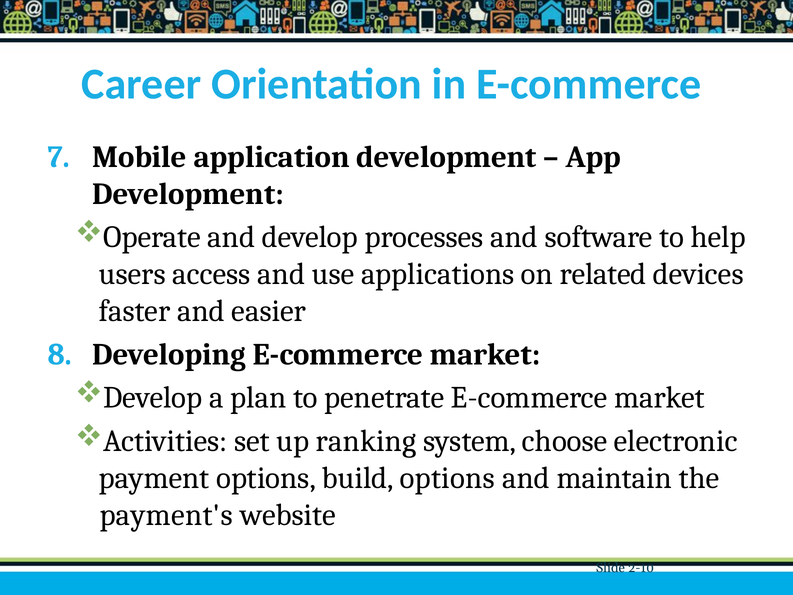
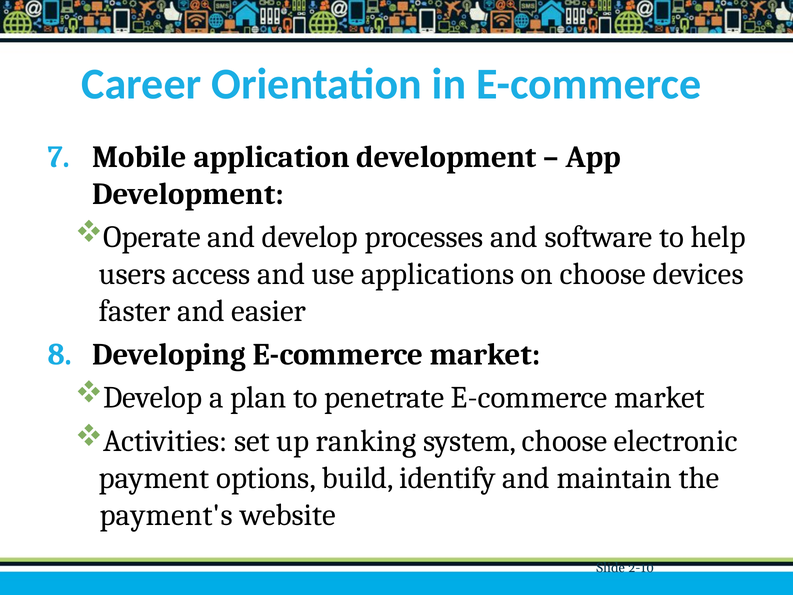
on related: related -> choose (603, 274)
build options: options -> identify (448, 478)
